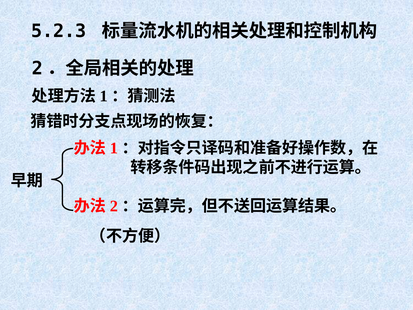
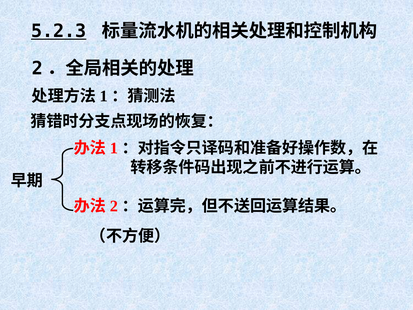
5.2.3 underline: none -> present (59, 31)
